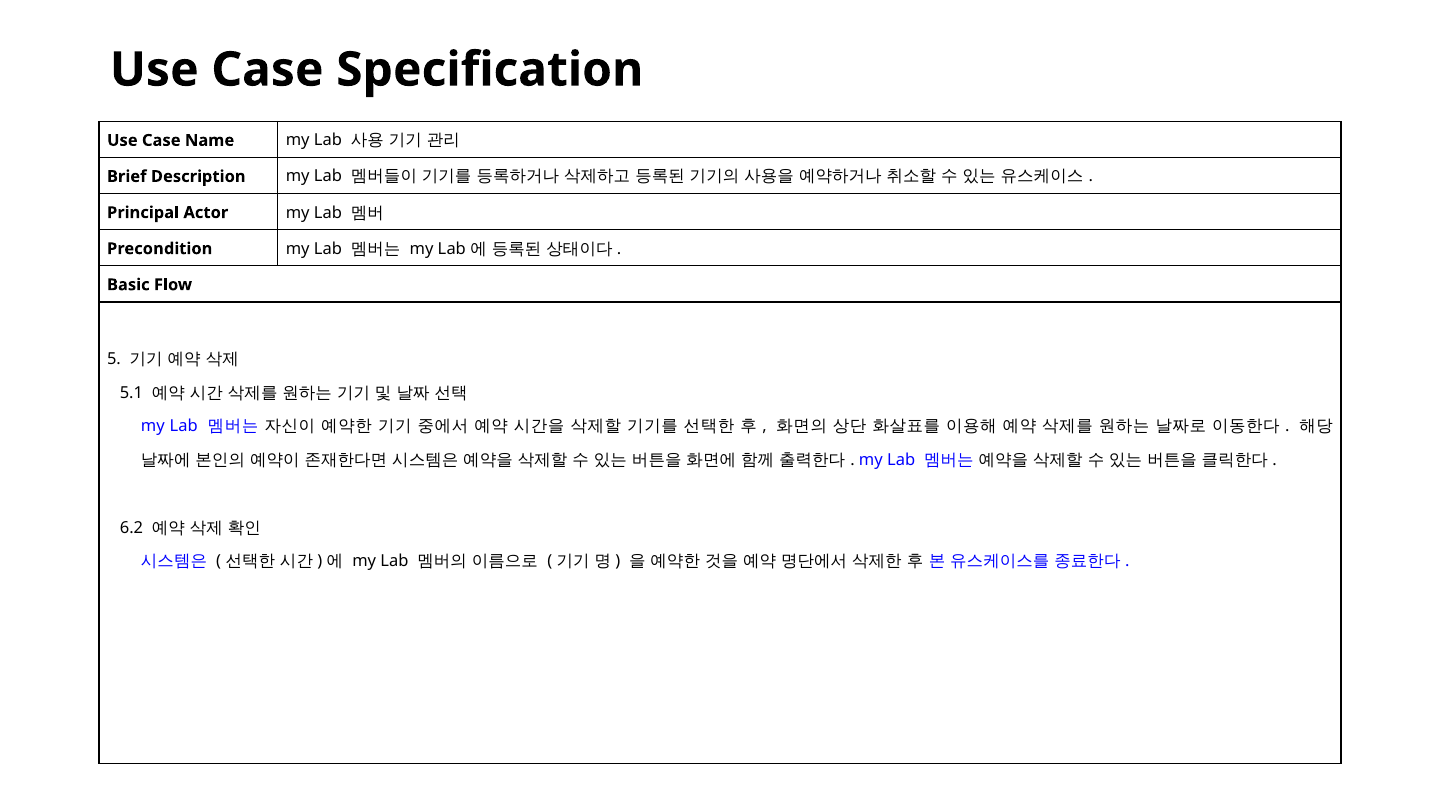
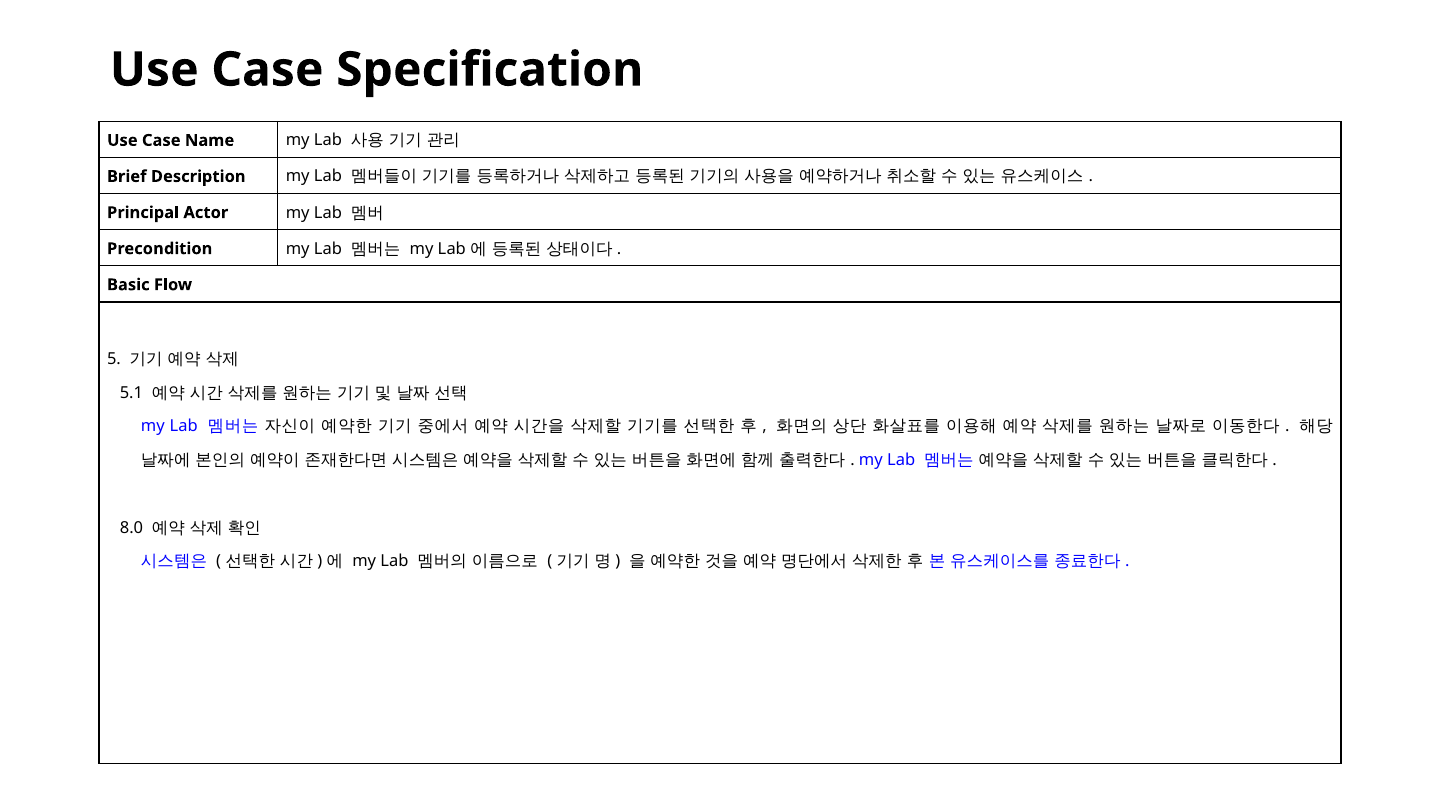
6.2: 6.2 -> 8.0 (132, 528)
